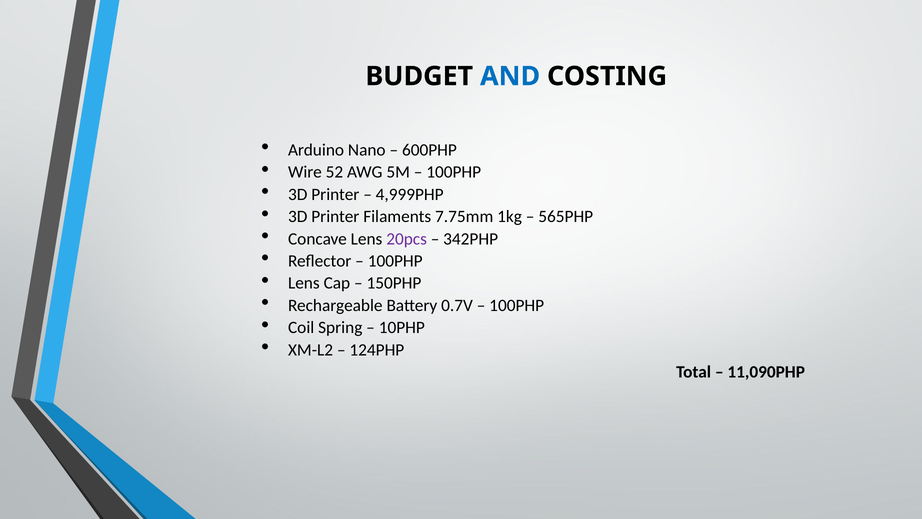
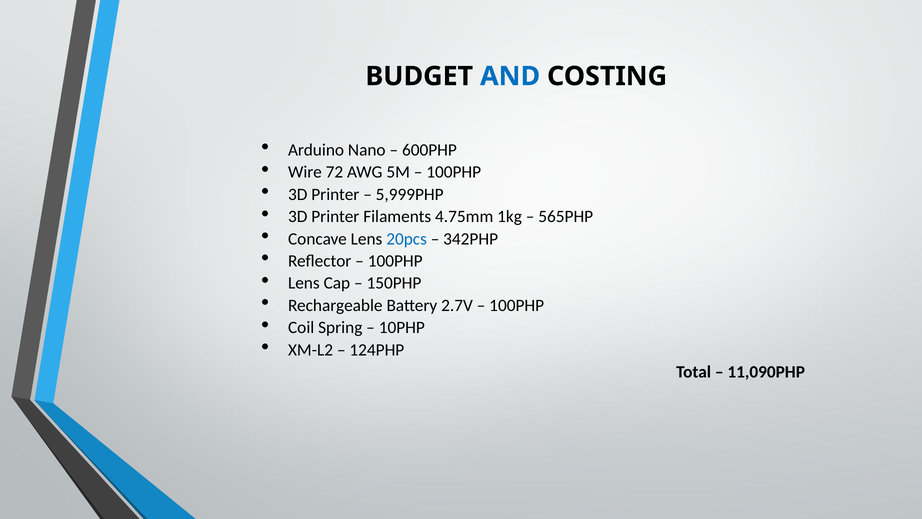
52: 52 -> 72 (334, 172)
4,999PHP: 4,999PHP -> 5,999PHP (410, 194)
7.75mm: 7.75mm -> 4.75mm (464, 216)
20pcs colour: purple -> blue (407, 239)
0.7V: 0.7V -> 2.7V (457, 305)
